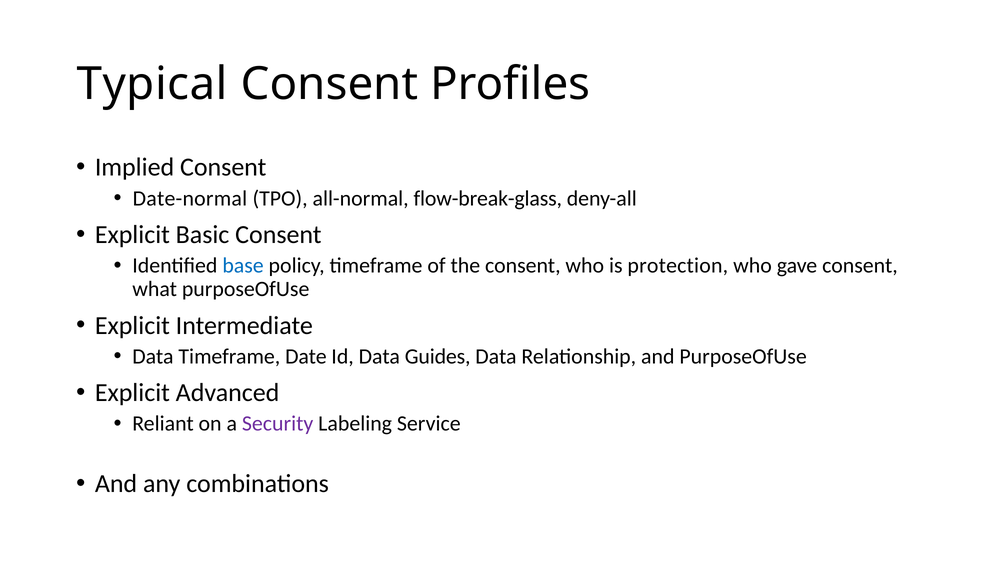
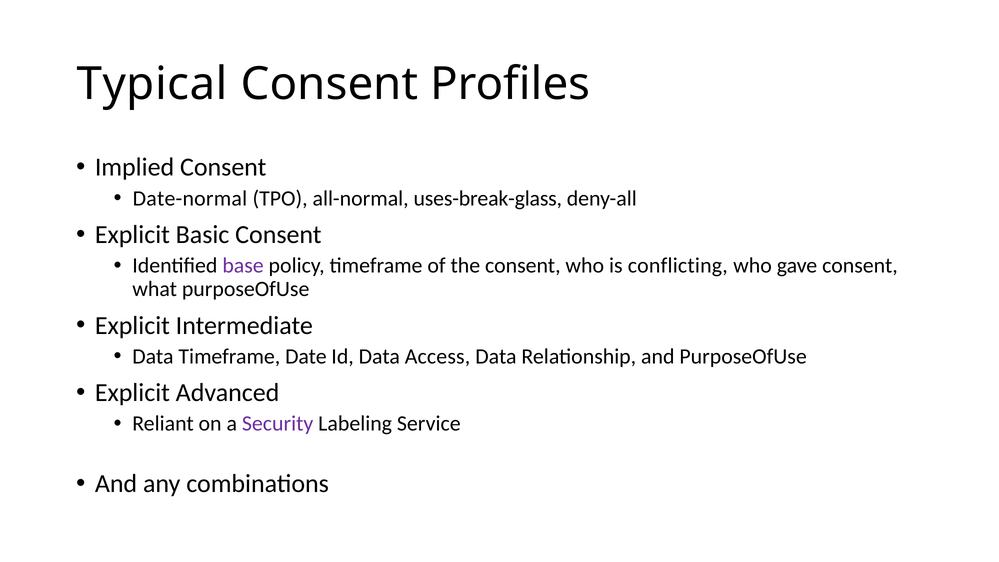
flow-break-glass: flow-break-glass -> uses-break-glass (488, 198)
base colour: blue -> purple (243, 266)
protection: protection -> conflicting (678, 266)
Guides: Guides -> Access (438, 356)
